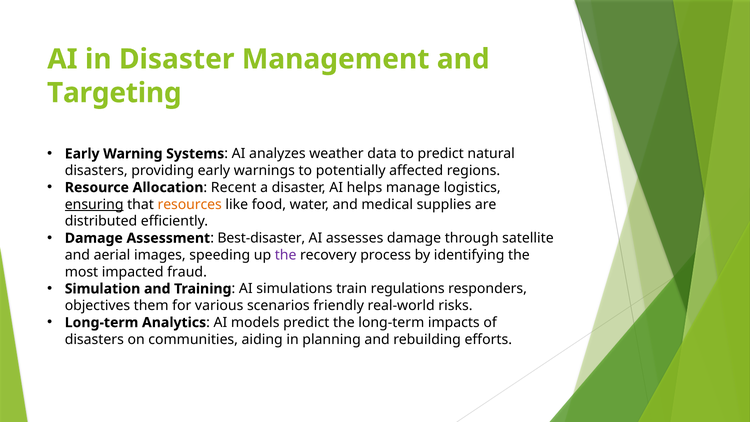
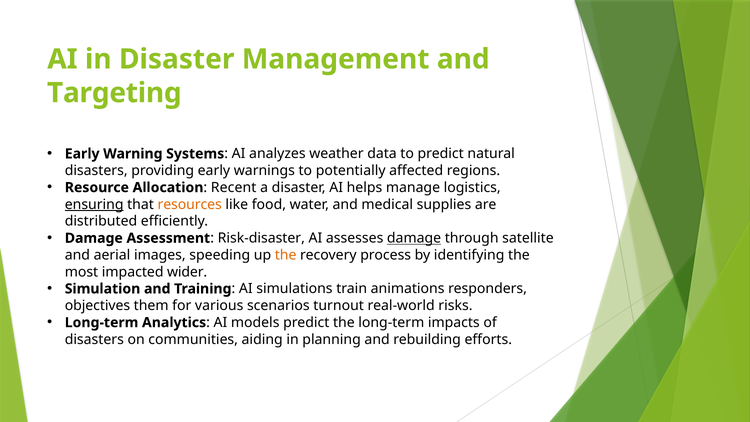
Best-disaster: Best-disaster -> Risk-disaster (261, 238)
damage underline: none -> present (414, 238)
the colour: purple -> orange (286, 255)
fraud: fraud -> wider (187, 272)
regulations: regulations -> animations (408, 289)
friendly: friendly -> turnout (339, 306)
